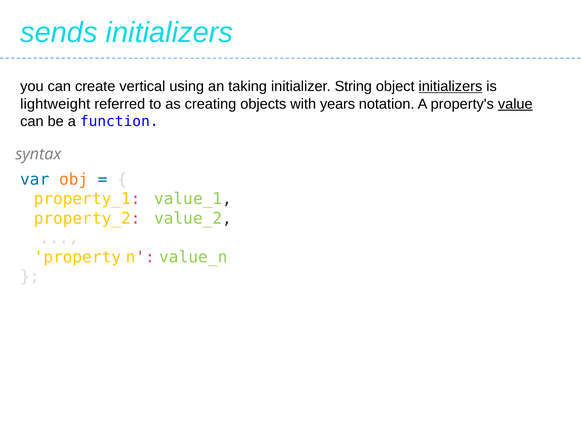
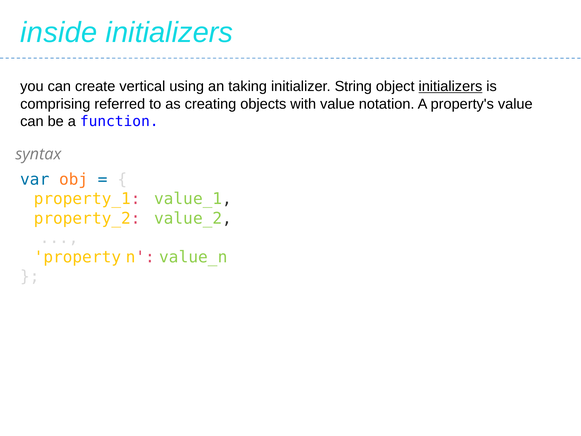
sends: sends -> inside (59, 32)
lightweight: lightweight -> comprising (55, 104)
with years: years -> value (337, 104)
value underline: present -> none (515, 104)
